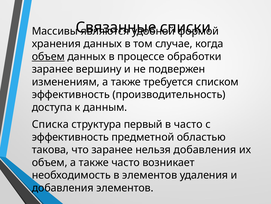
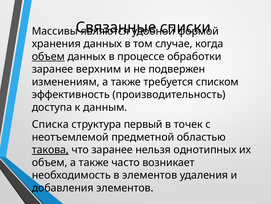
вершину: вершину -> верхним (99, 69)
в часто: часто -> точек (188, 124)
эффективность: эффективность -> неотъемлемой (70, 137)
такова underline: none -> present (50, 149)
нельзя добавления: добавления -> однотипных (205, 149)
